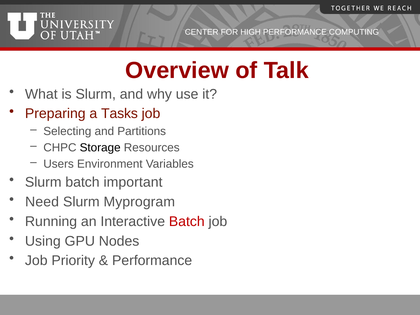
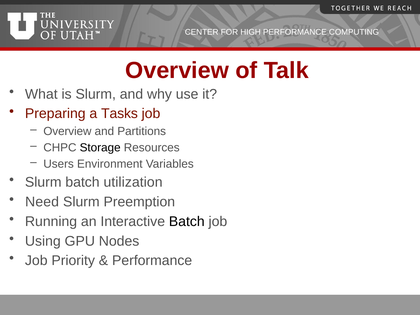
Selecting: Selecting -> Overview (67, 131)
important: important -> utilization (133, 182)
Myprogram: Myprogram -> Preemption (139, 202)
Batch colour: red -> black (187, 221)
